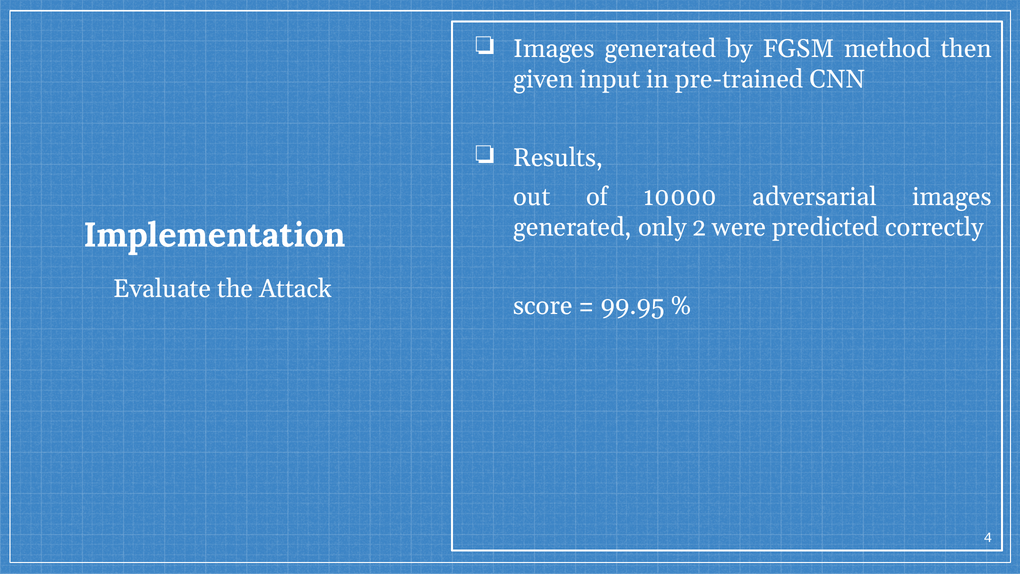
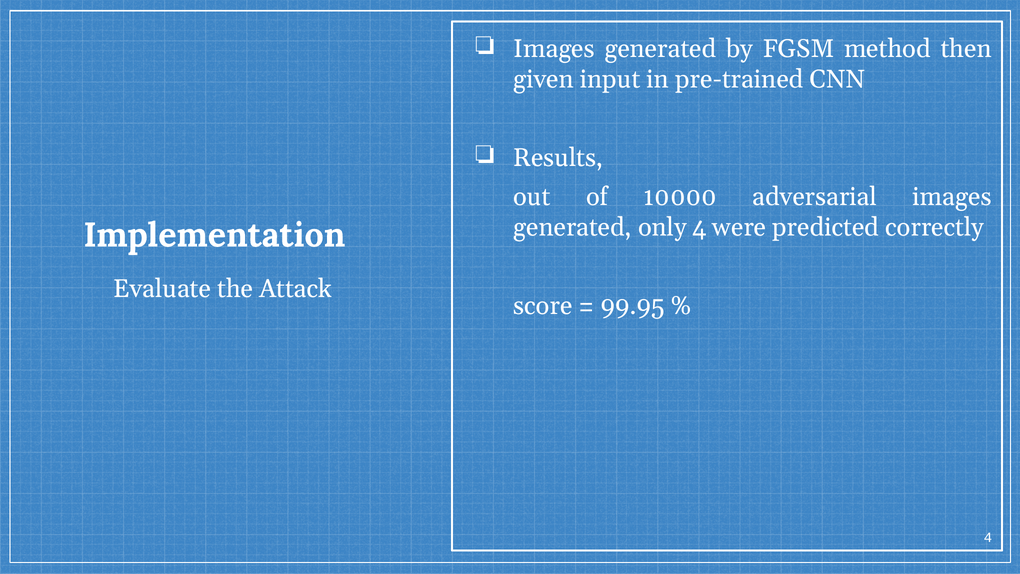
only 2: 2 -> 4 (700, 227)
